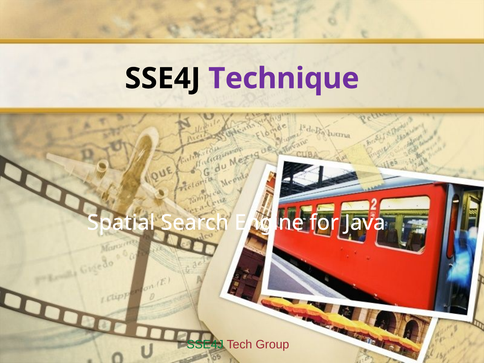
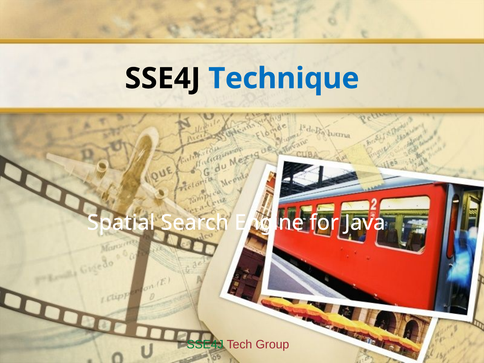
Technique colour: purple -> blue (284, 78)
